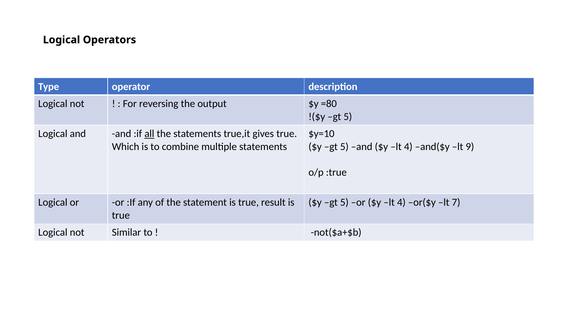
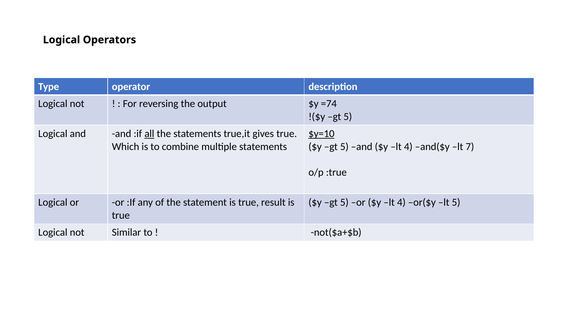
=80: =80 -> =74 (329, 104)
$y=10 underline: none -> present (321, 134)
9: 9 -> 7 (470, 146)
lt 7: 7 -> 5 (456, 202)
